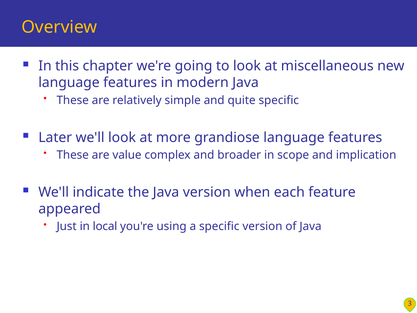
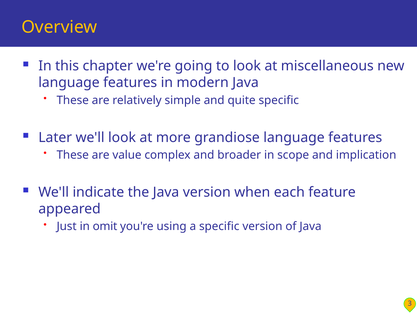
local: local -> omit (105, 226)
